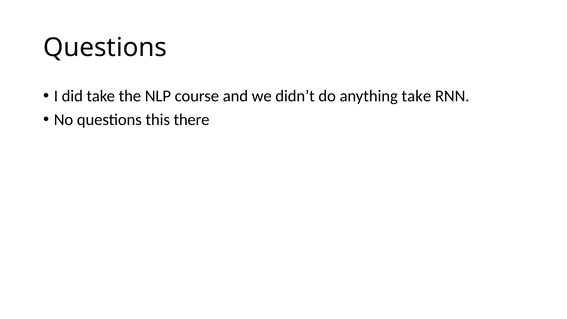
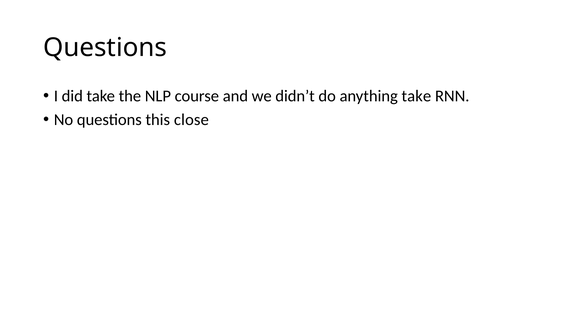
there: there -> close (191, 120)
